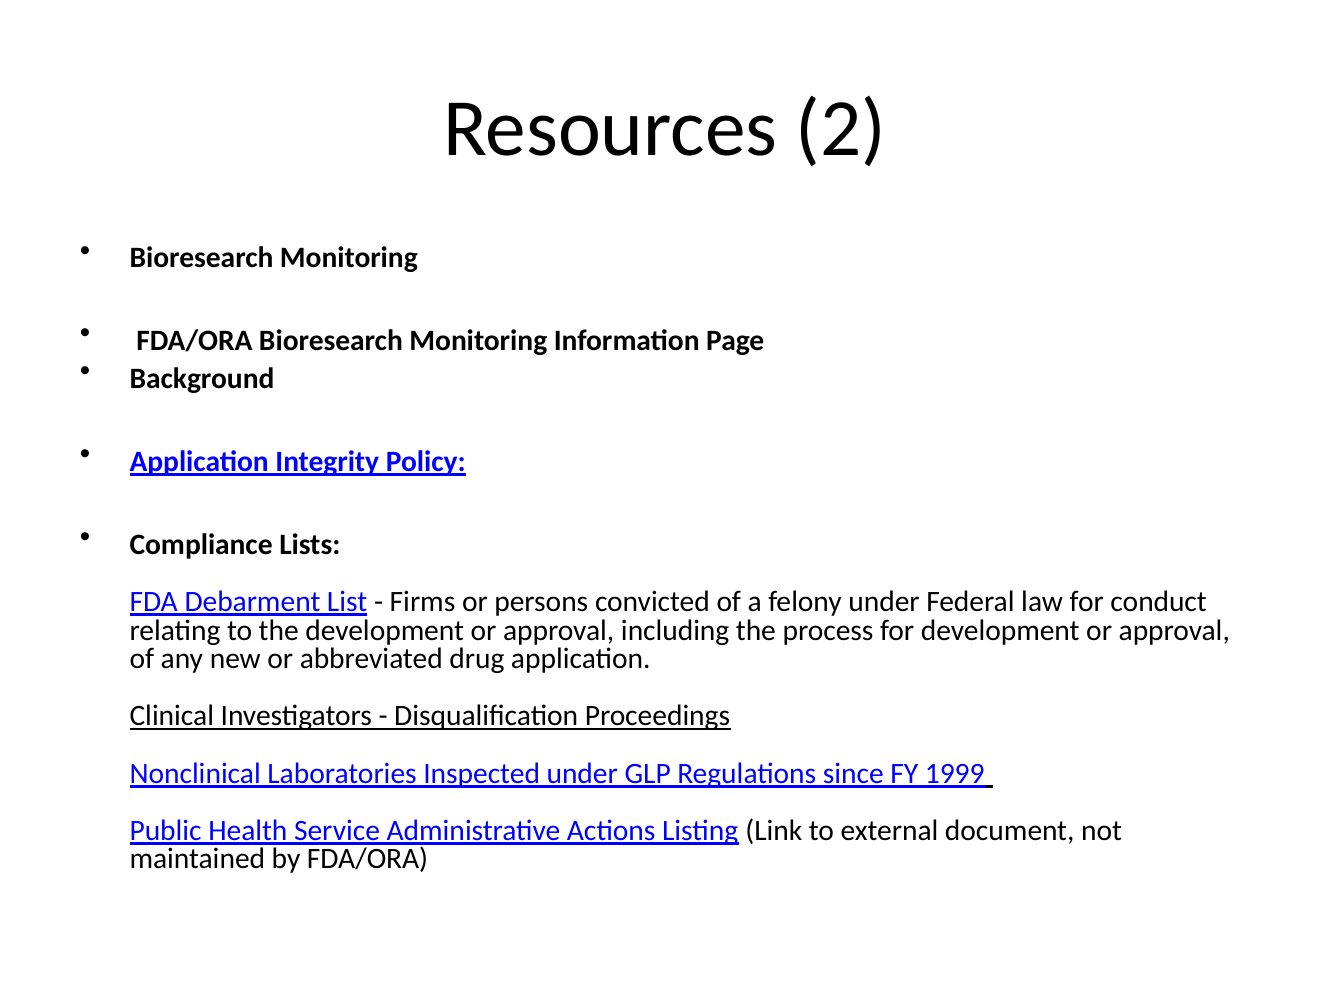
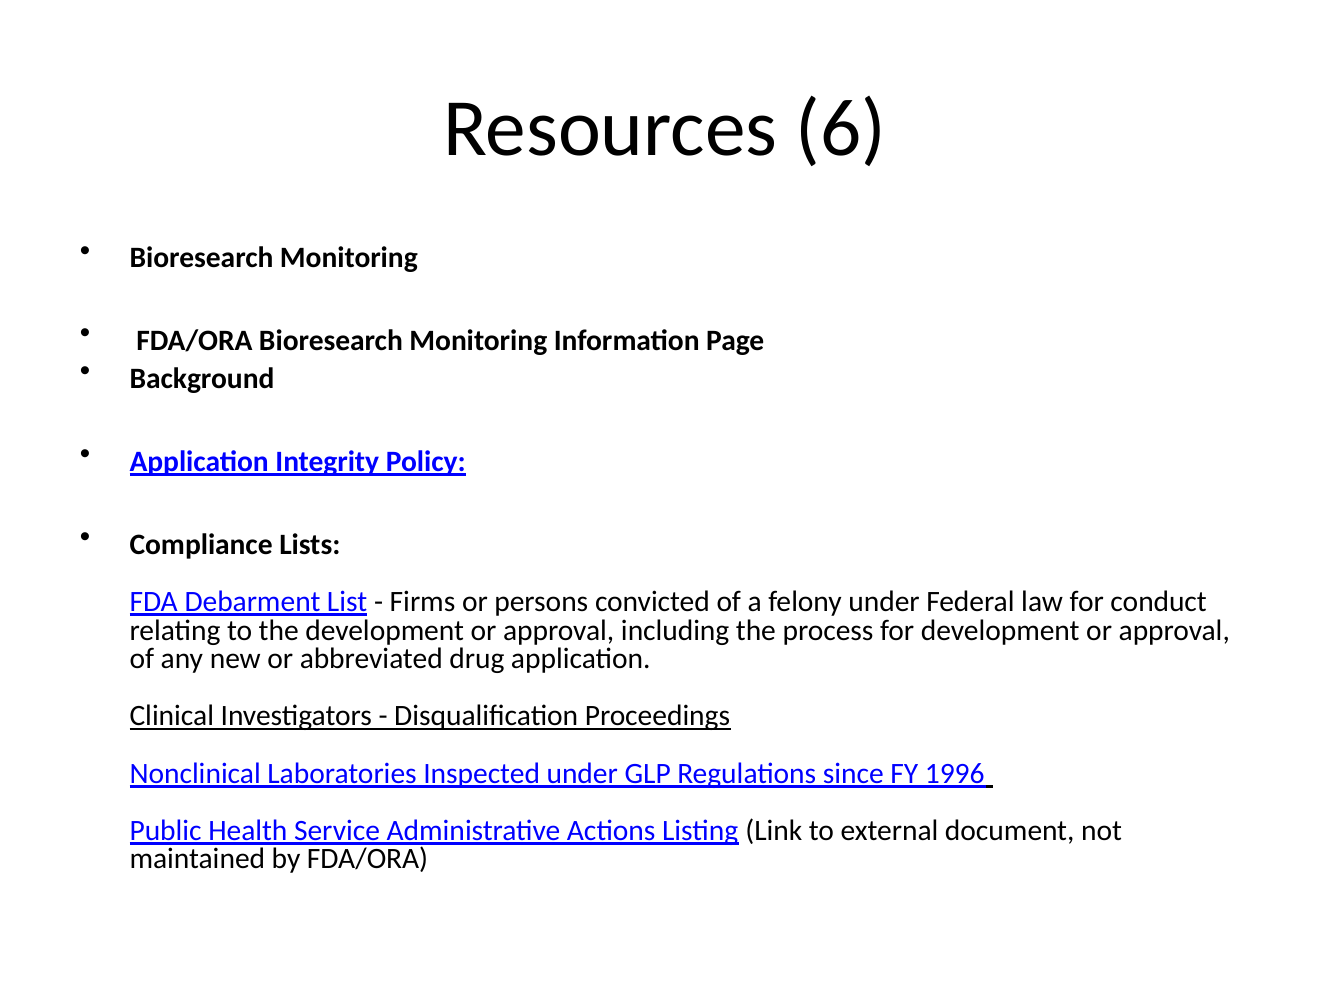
2: 2 -> 6 (841, 129)
1999: 1999 -> 1996 (955, 773)
